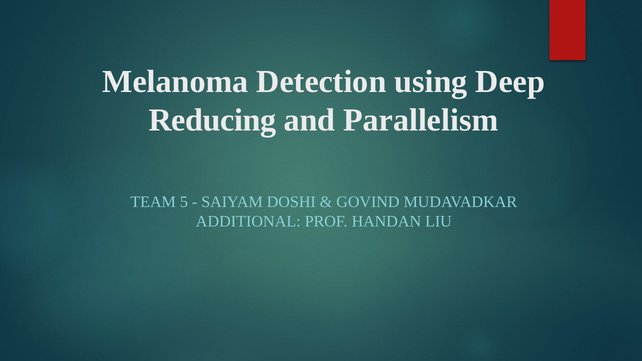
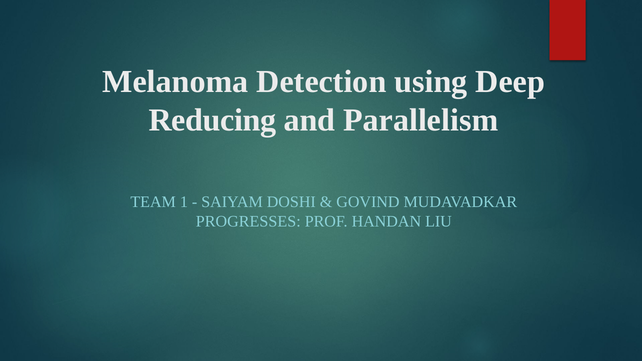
5: 5 -> 1 (184, 202)
ADDITIONAL: ADDITIONAL -> PROGRESSES (248, 221)
